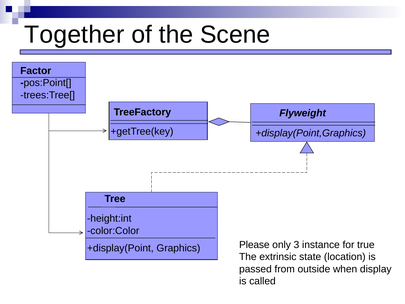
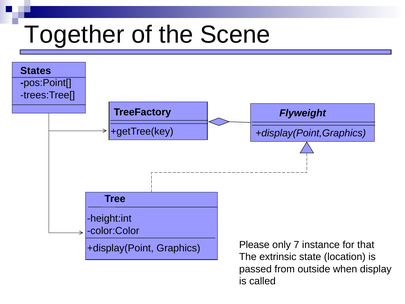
Factor: Factor -> States (36, 71)
3: 3 -> 7 (296, 244)
true: true -> that (366, 244)
